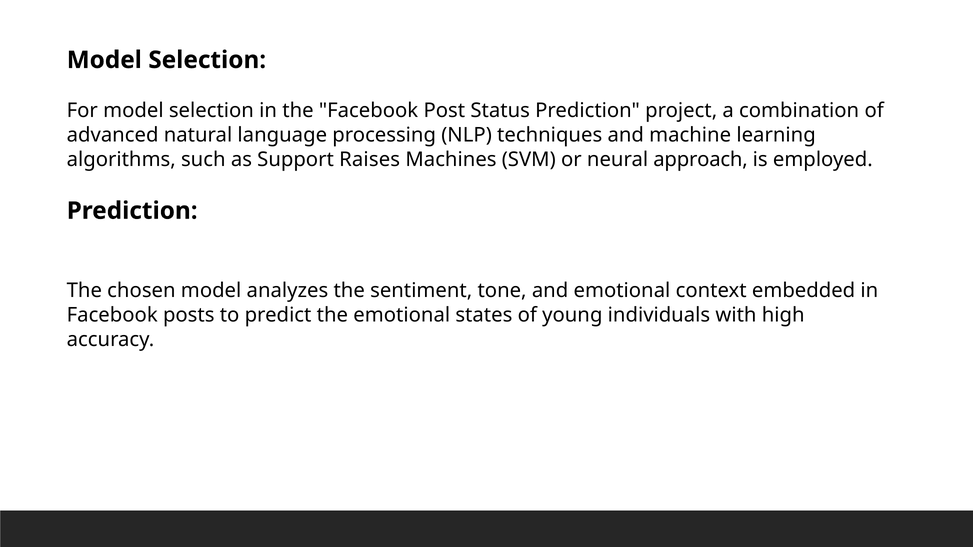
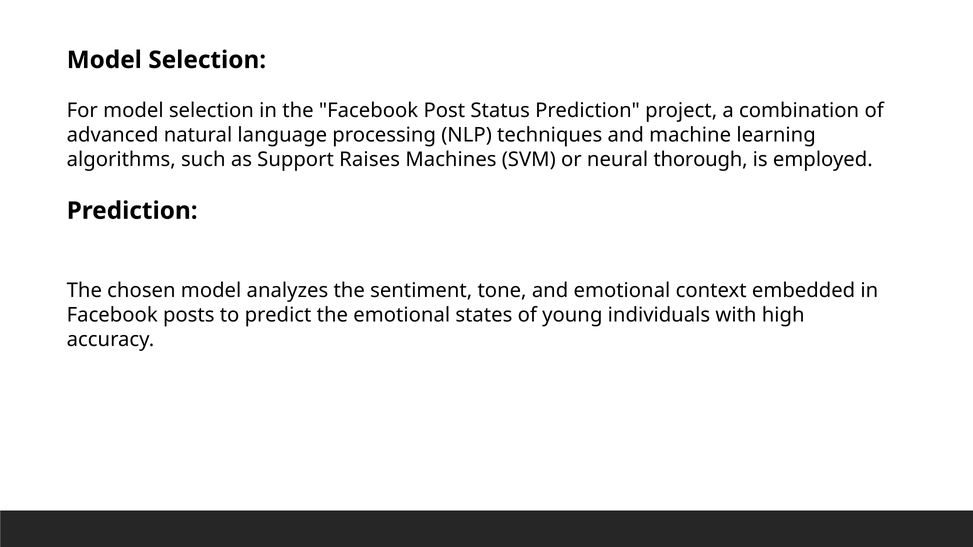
approach: approach -> thorough (701, 160)
